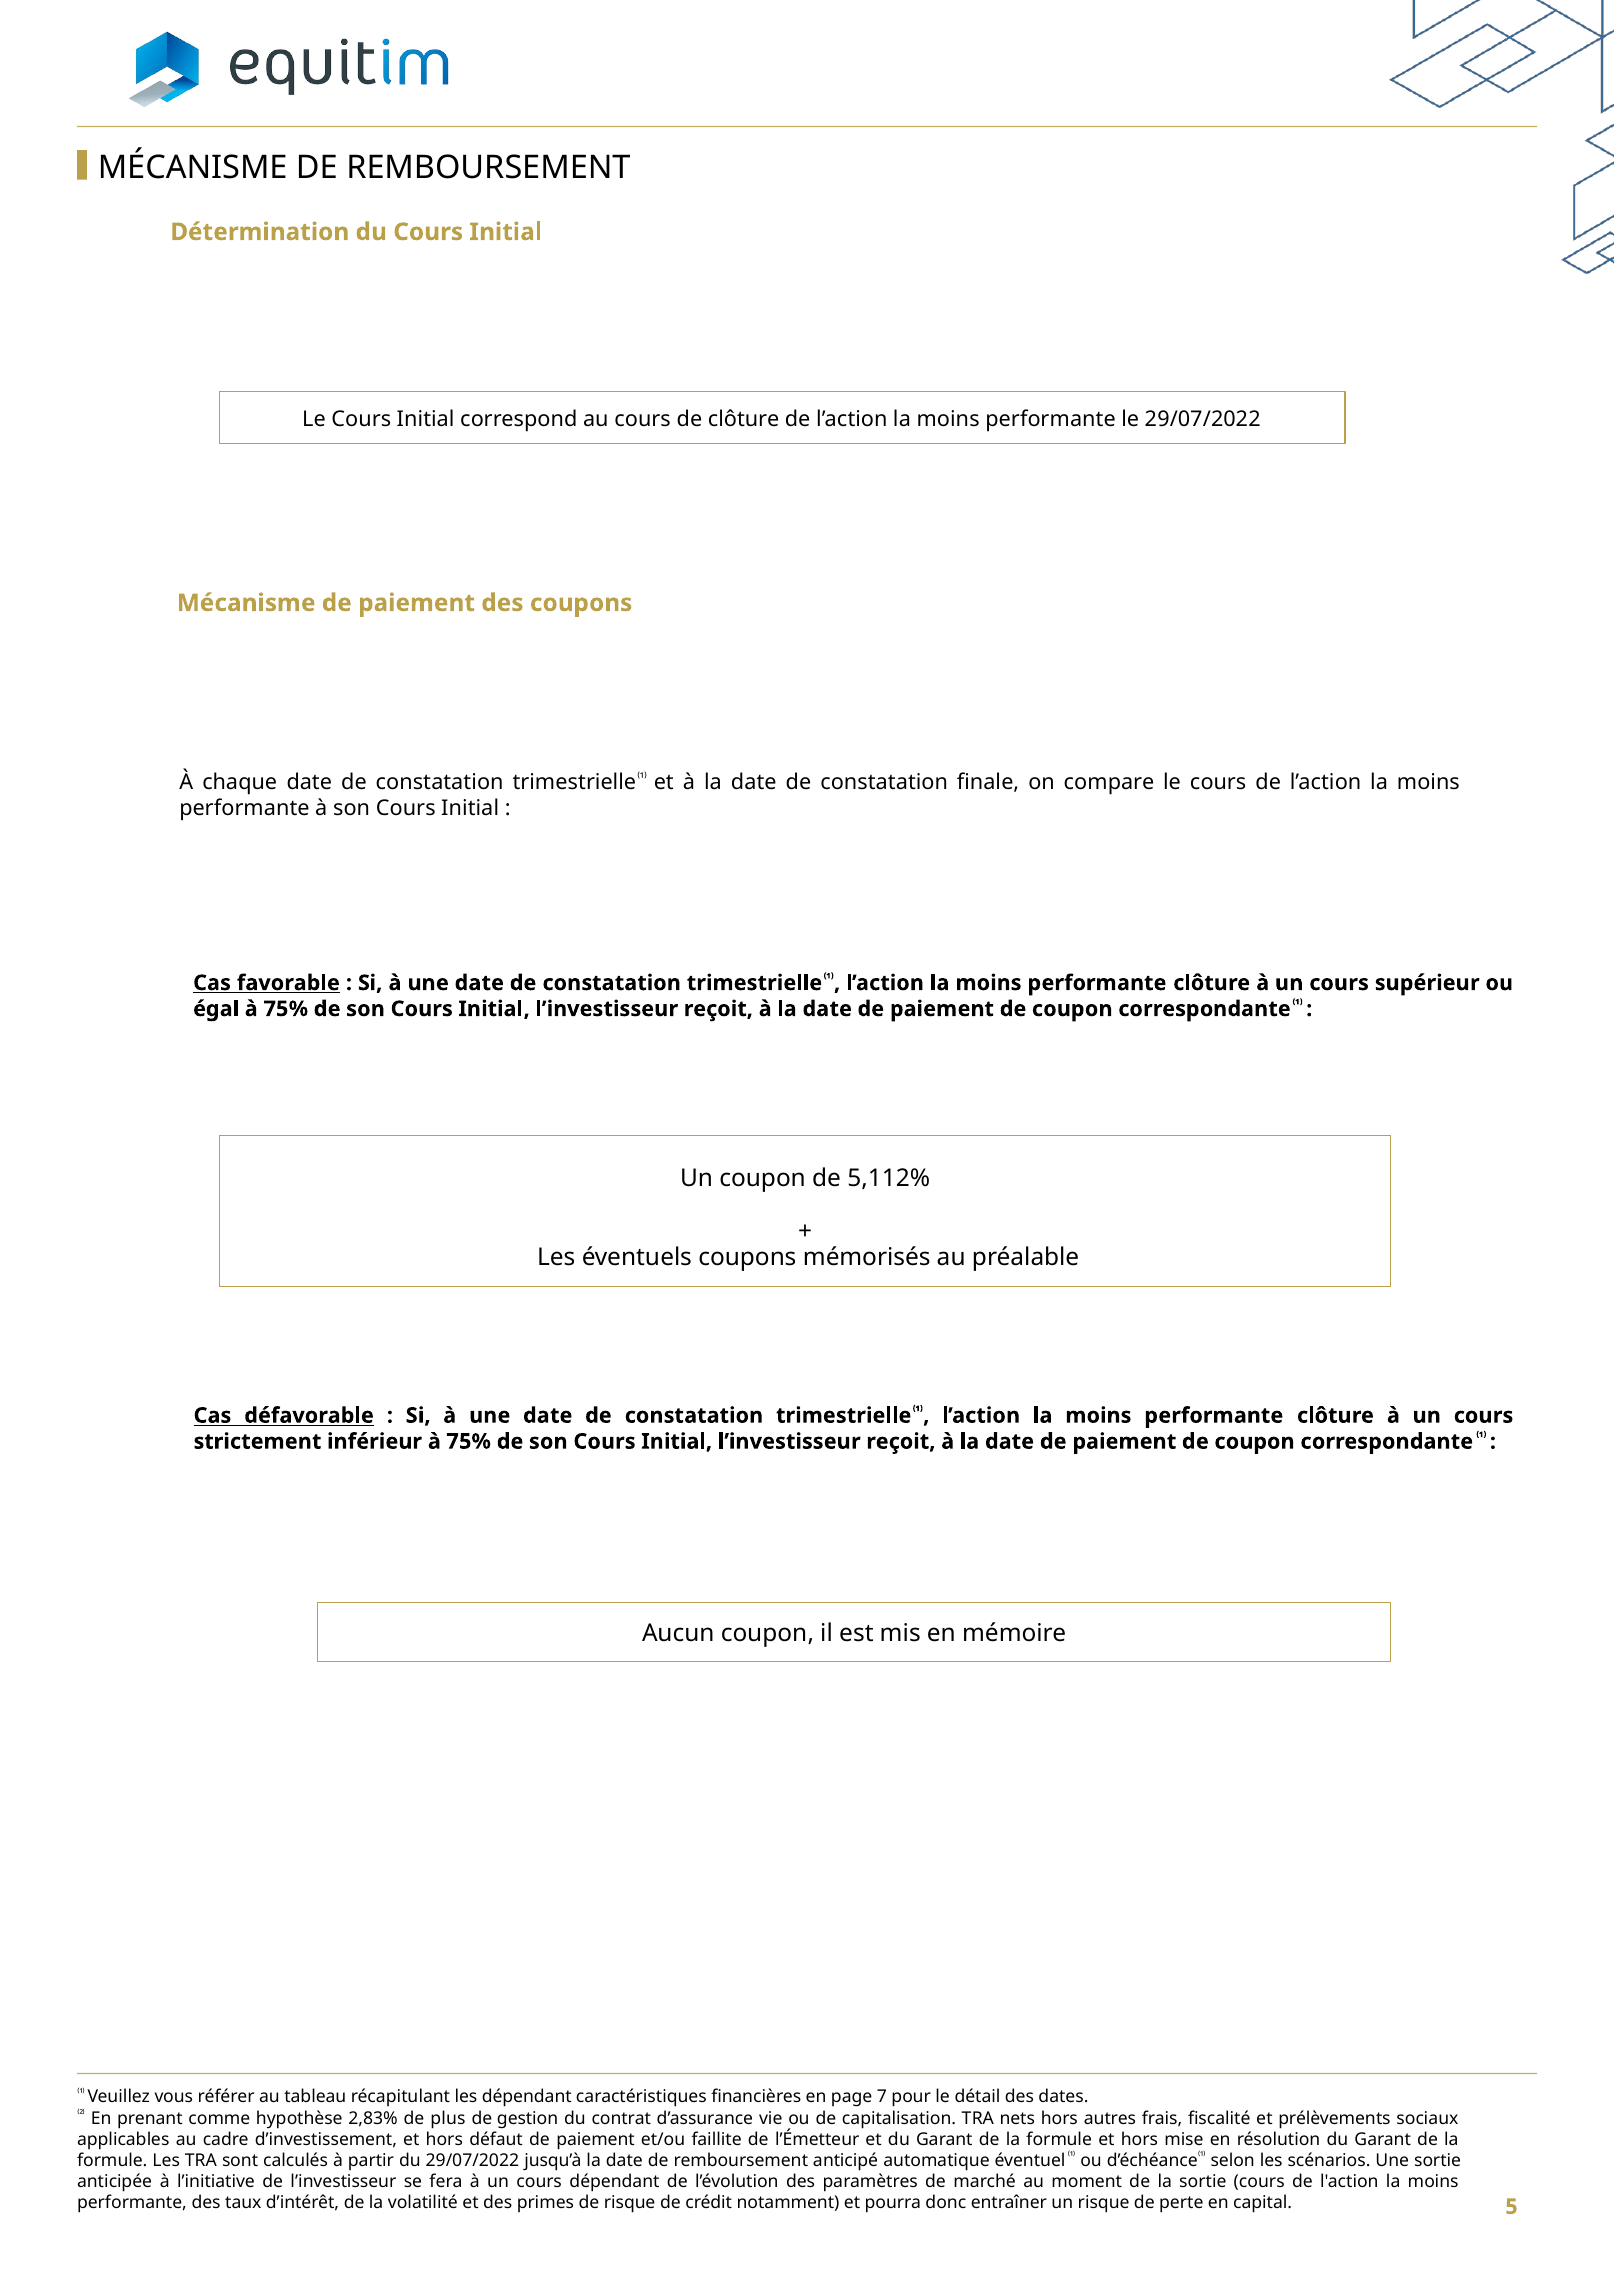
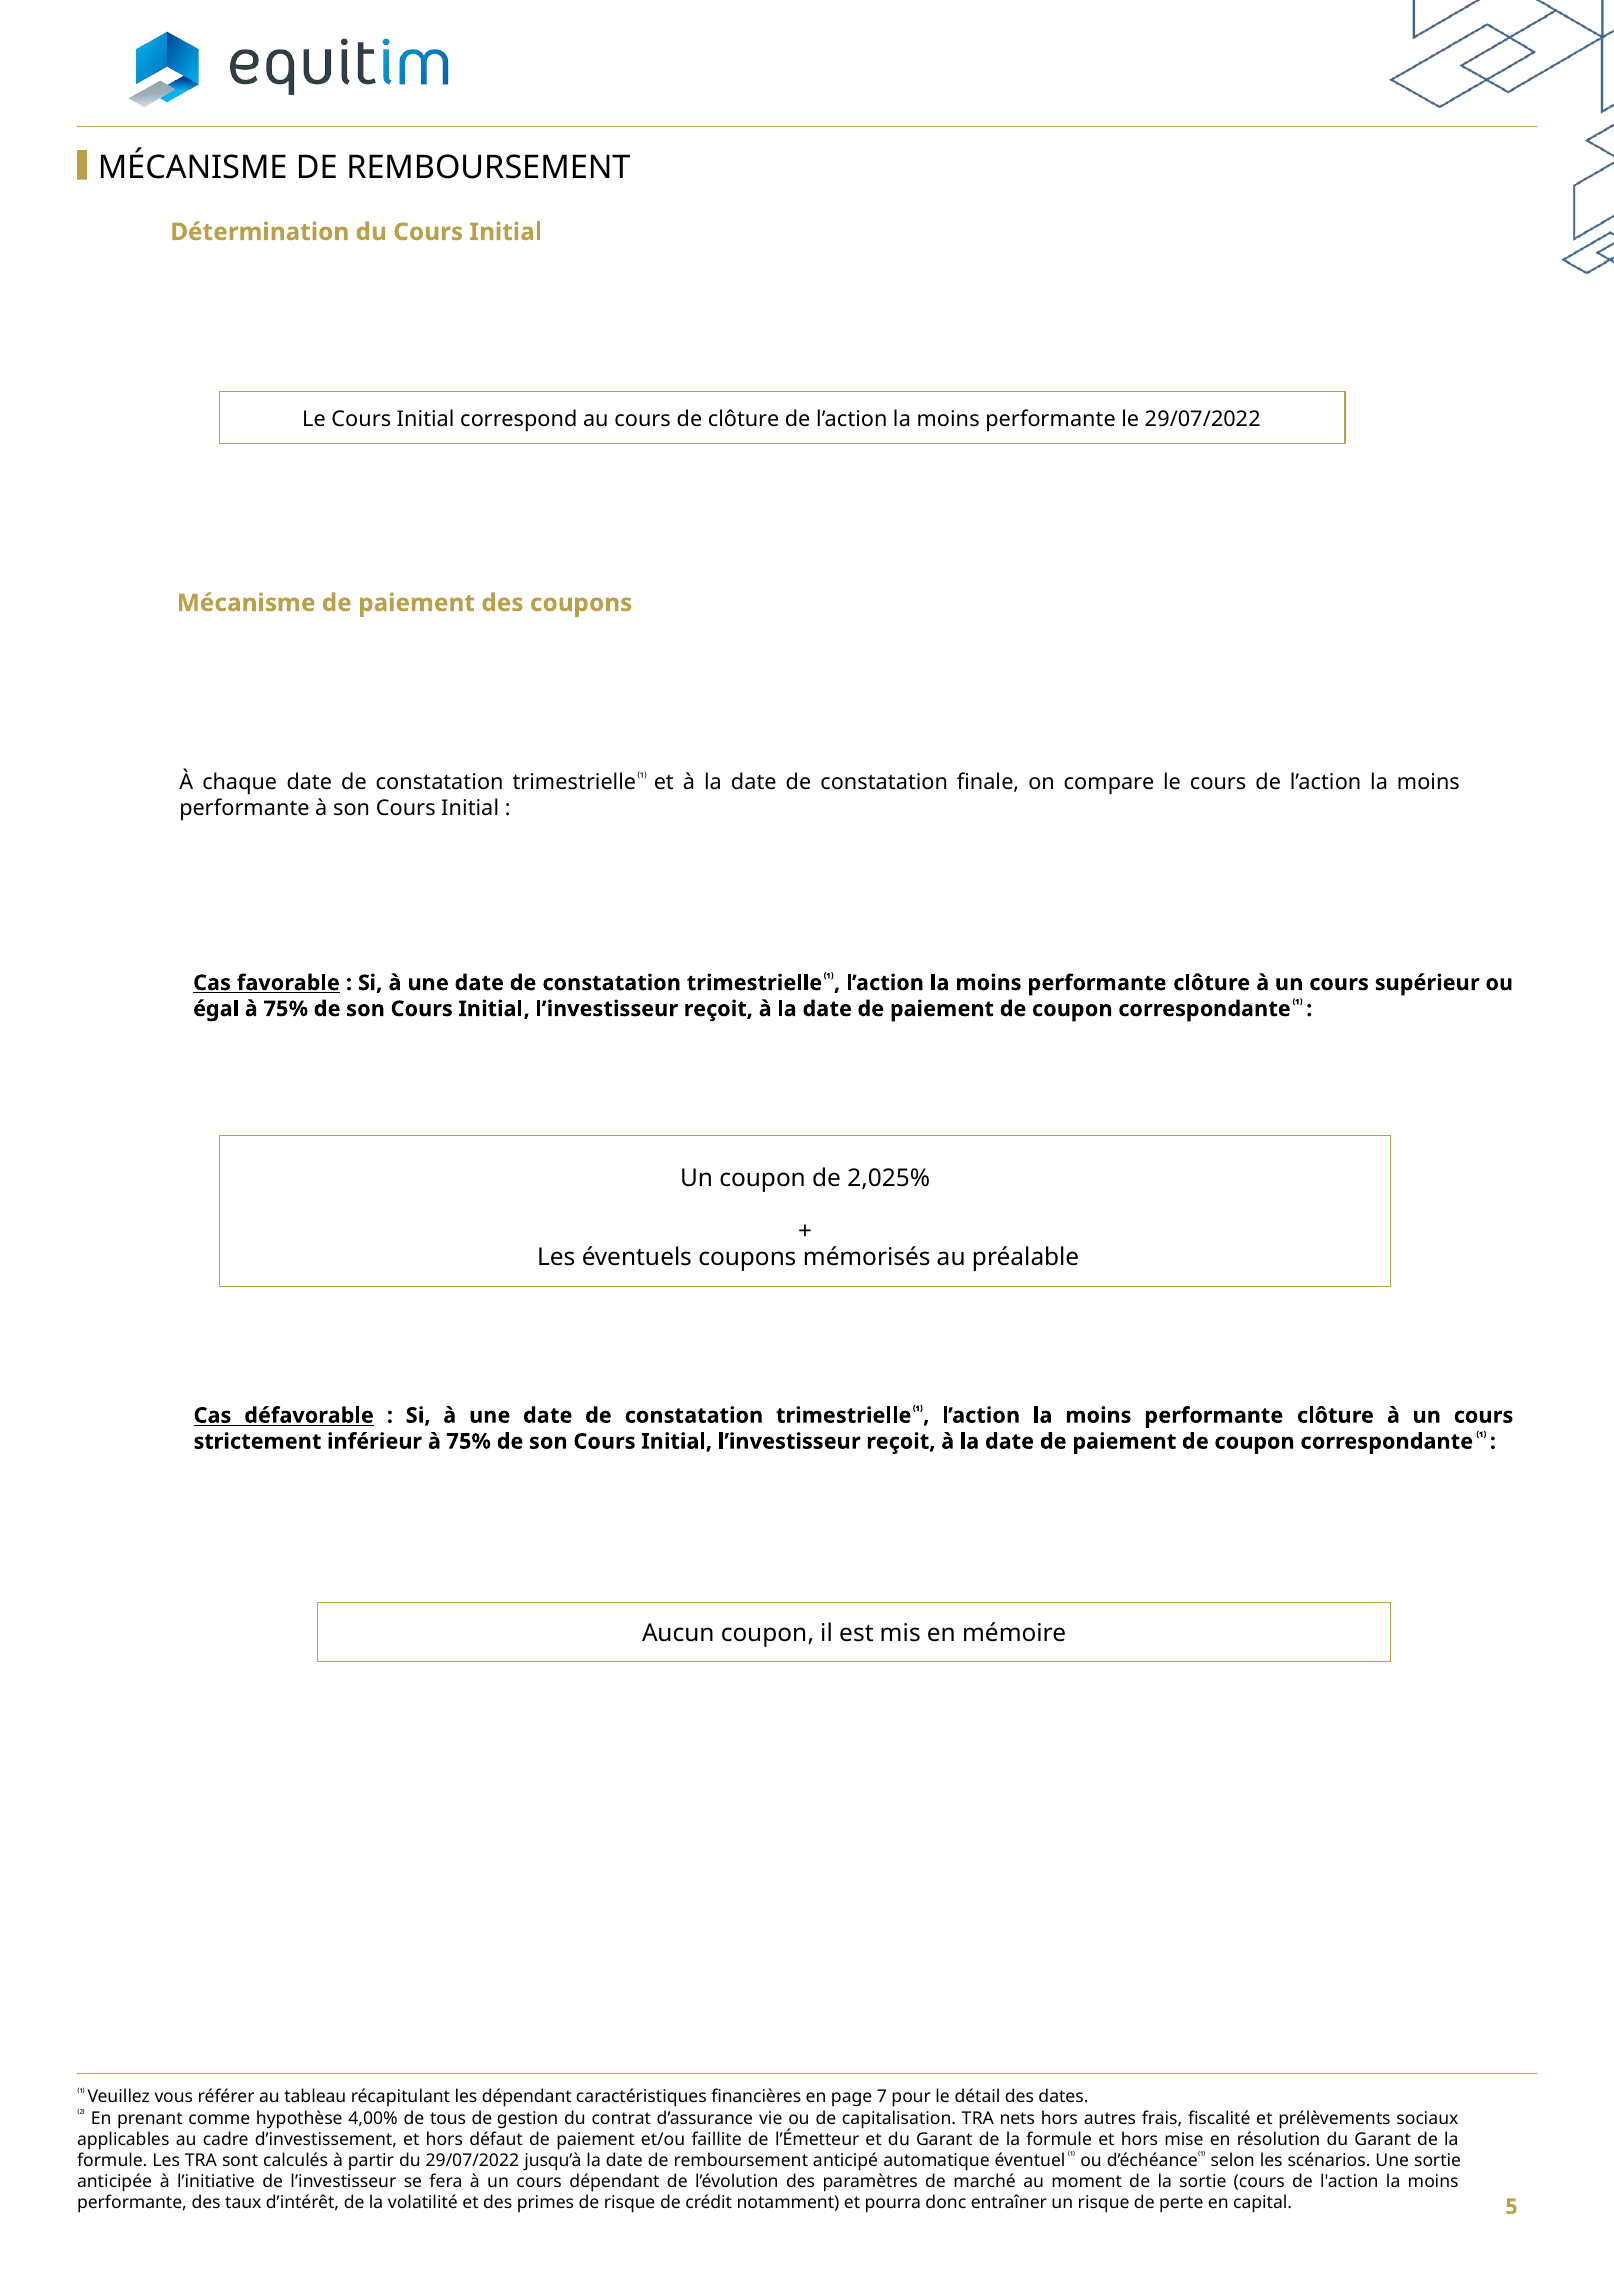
5,112%: 5,112% -> 2,025% (889, 1178)
2,83%: 2,83% -> 4,00% (373, 2118)
plus: plus -> tous (448, 2118)
